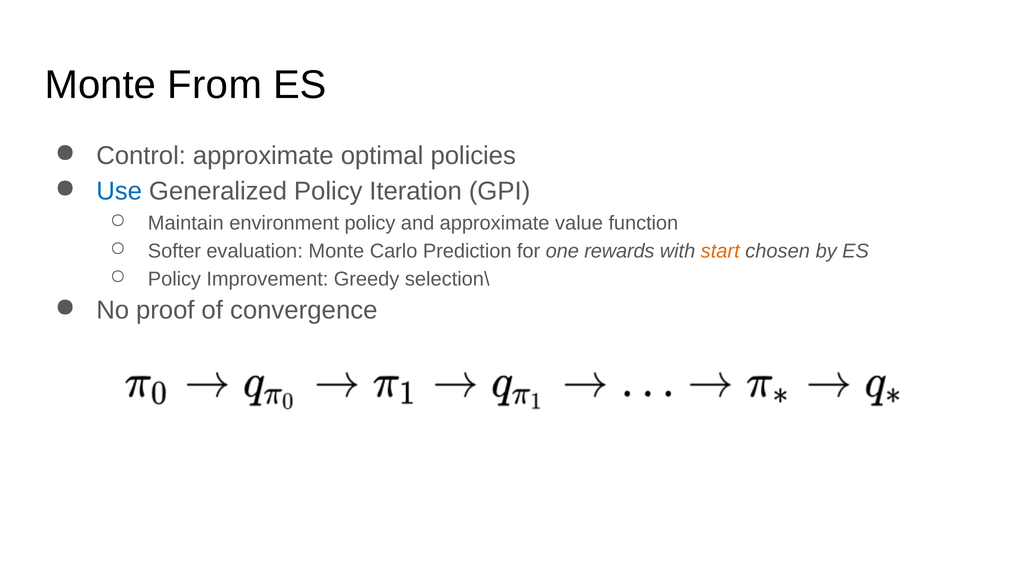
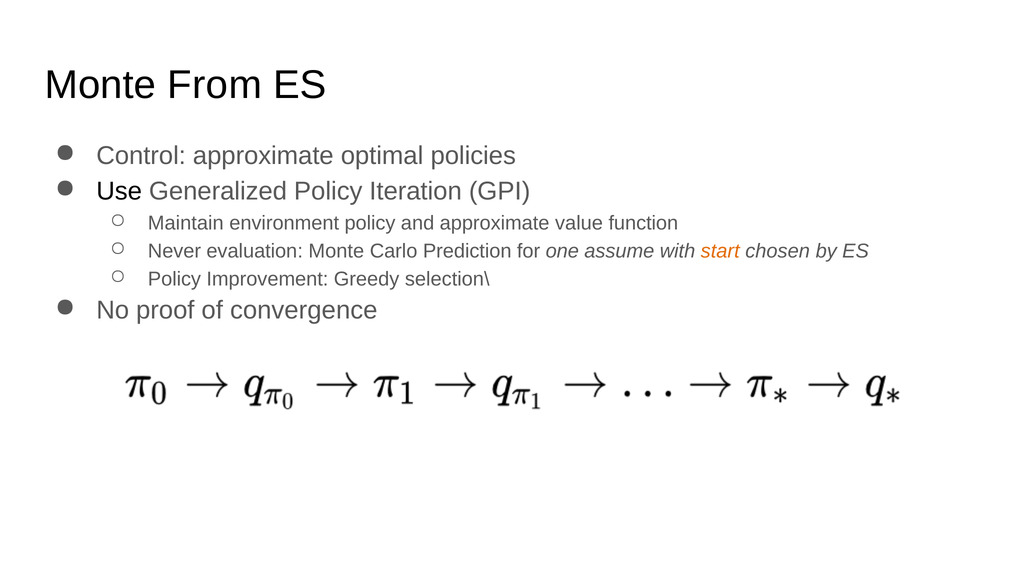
Use colour: blue -> black (119, 191)
Softer: Softer -> Never (174, 251)
rewards: rewards -> assume (619, 251)
